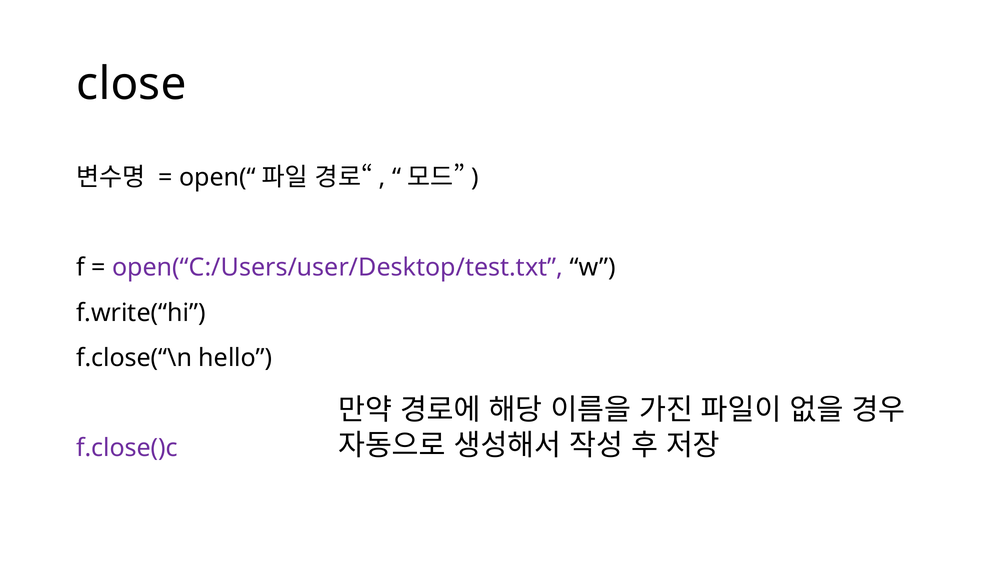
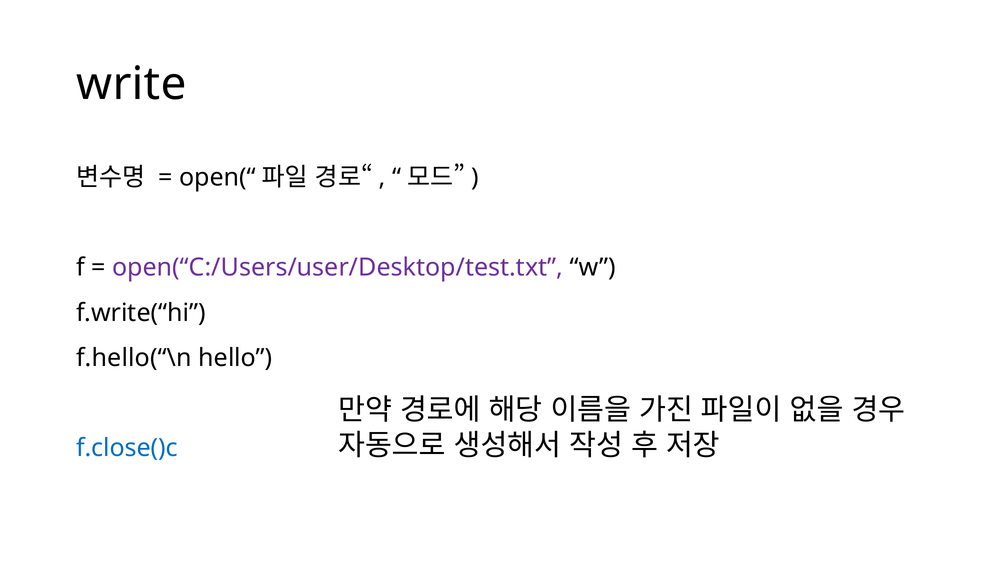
close: close -> write (131, 84)
f.close(“\n: f.close(“\n -> f.hello(“\n (134, 358)
f.close()c colour: purple -> blue (127, 448)
